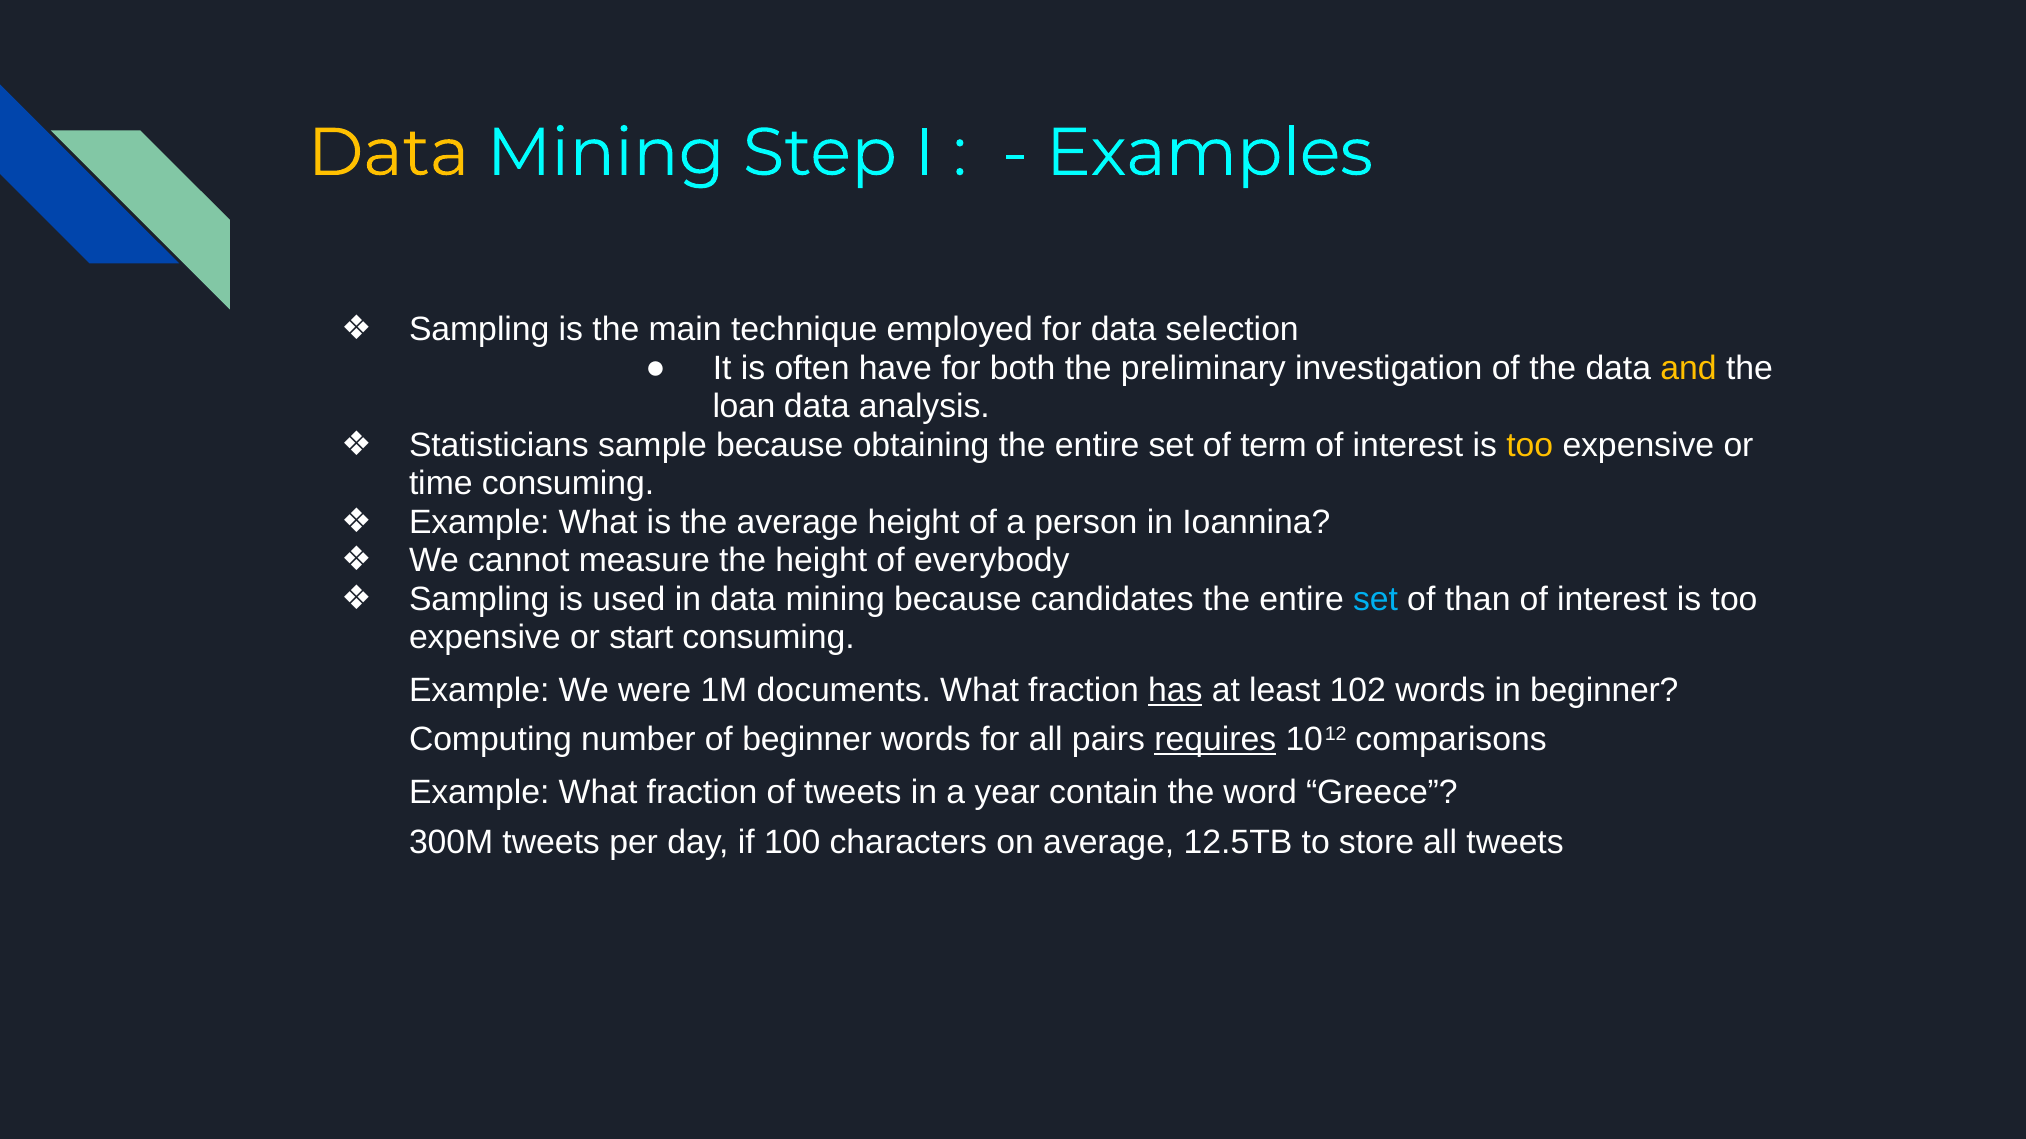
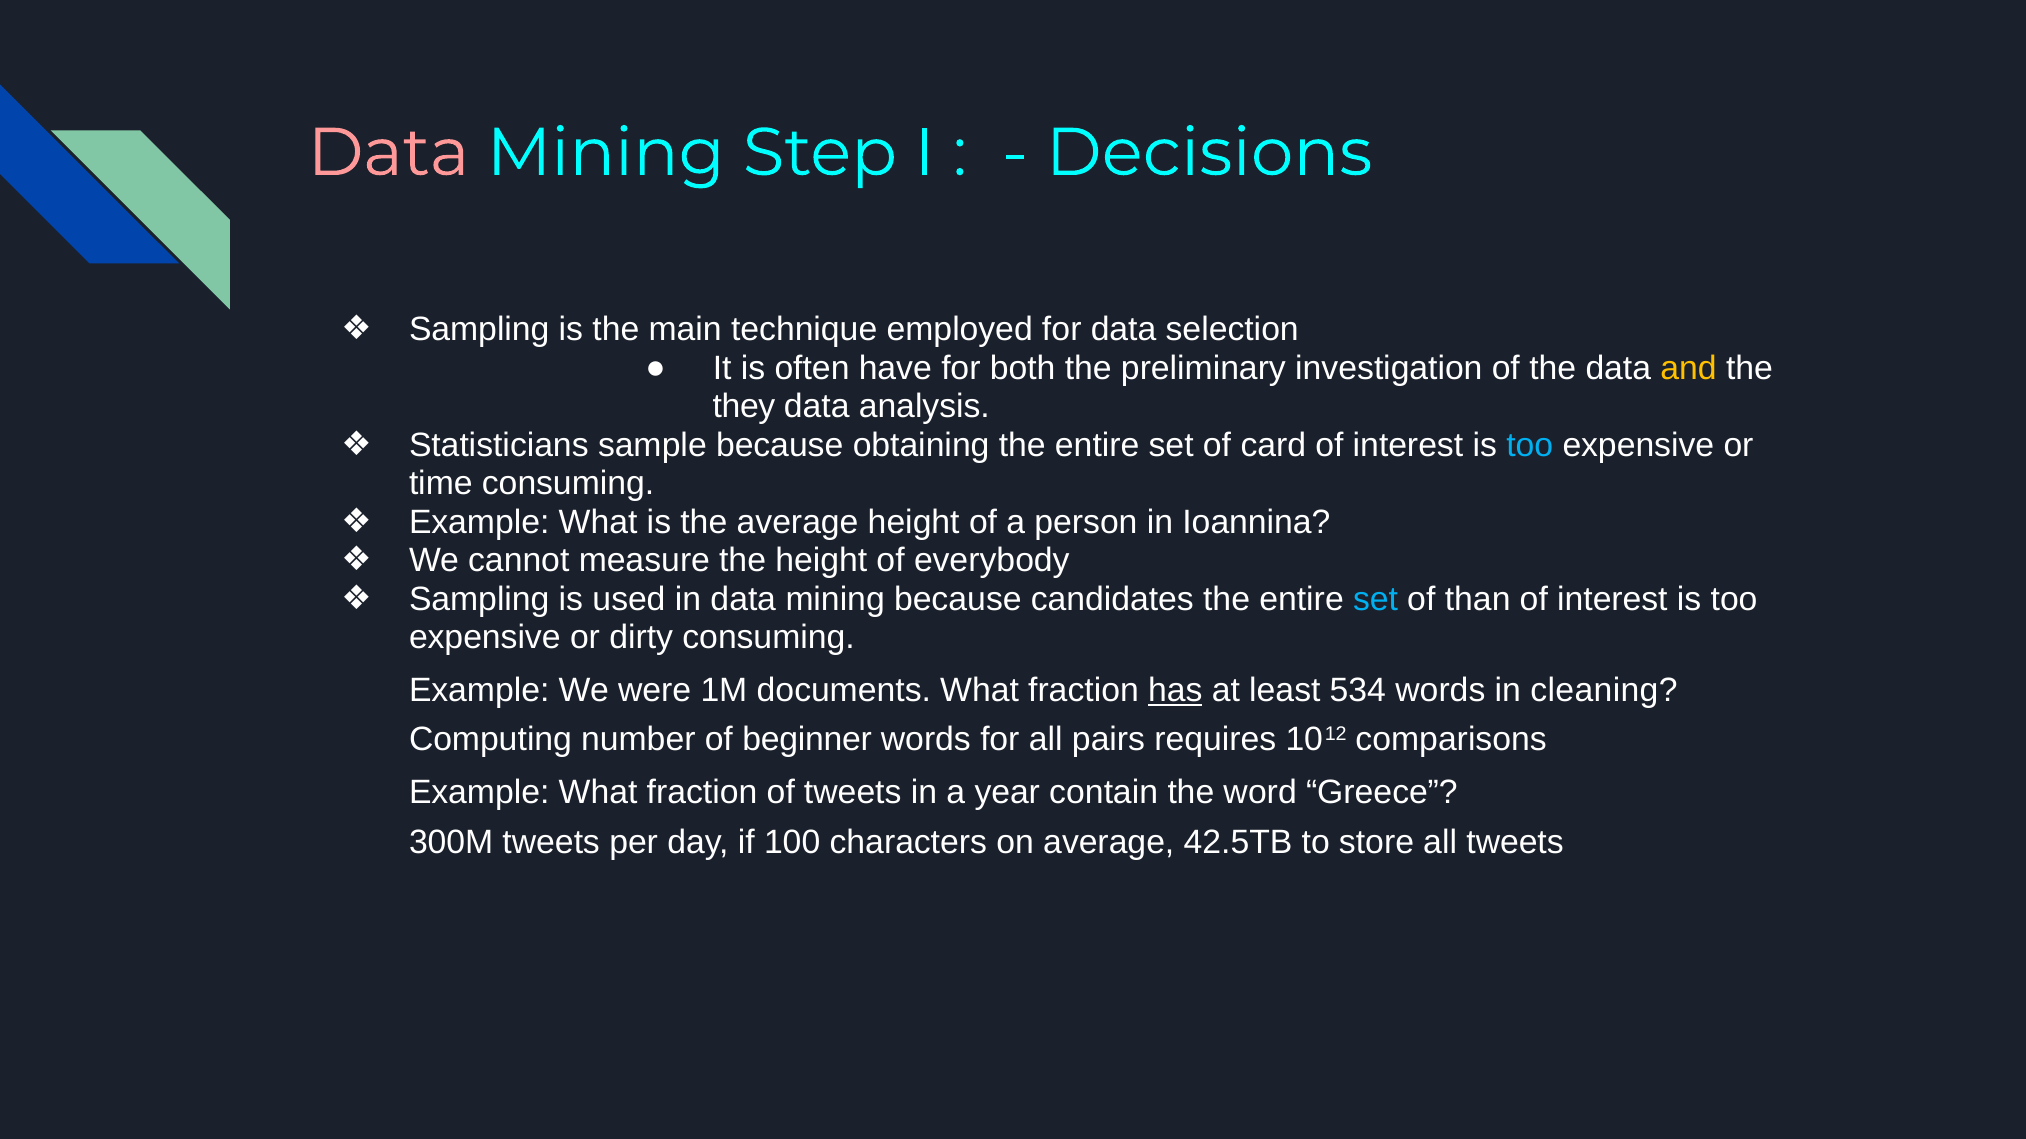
Data colour: yellow -> pink (389, 153)
Examples: Examples -> Decisions (1209, 153)
loan: loan -> they (744, 407)
term: term -> card (1273, 445)
too colour: yellow -> light blue (1530, 445)
start: start -> dirty (641, 638)
102: 102 -> 534 (1358, 690)
in beginner: beginner -> cleaning (1604, 690)
requires underline: present -> none (1215, 740)
12.5TB: 12.5TB -> 42.5TB (1238, 843)
